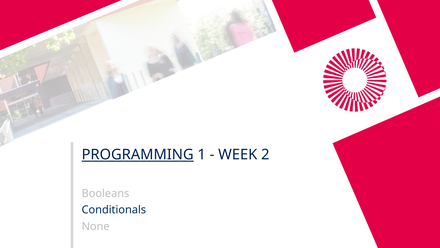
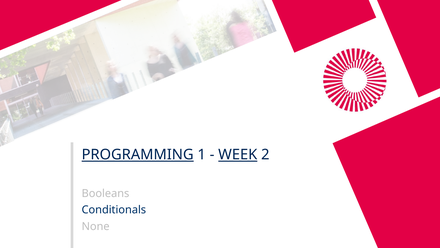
WEEK underline: none -> present (238, 154)
